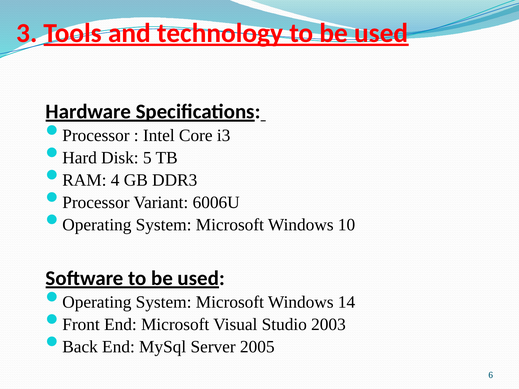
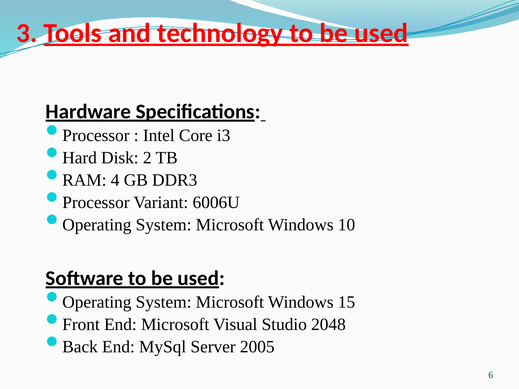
5: 5 -> 2 (147, 158)
14: 14 -> 15 (347, 302)
2003: 2003 -> 2048 (328, 325)
